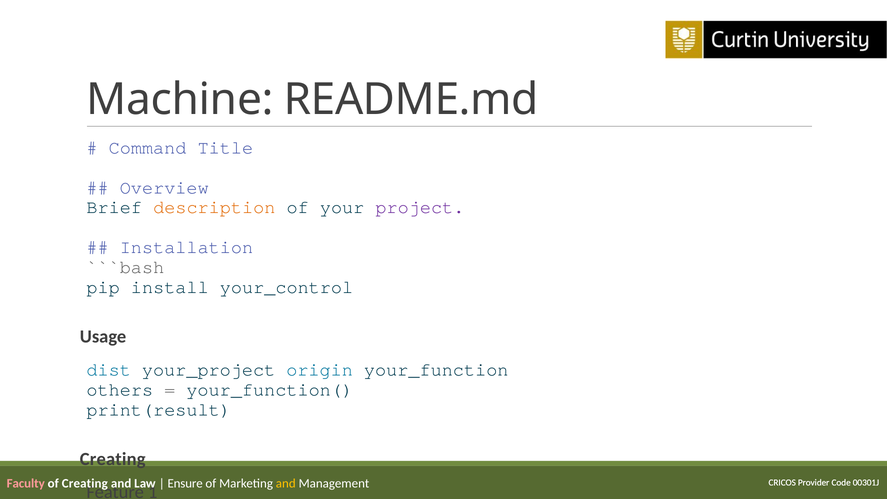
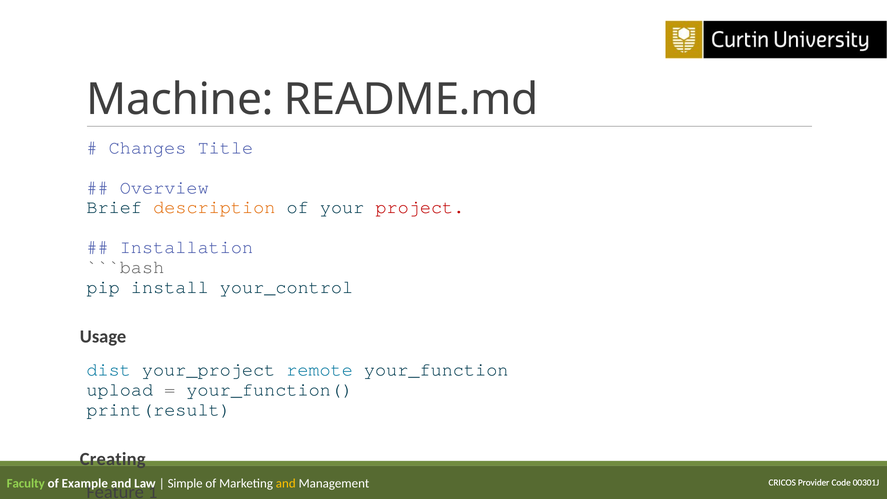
Command: Command -> Changes (148, 147)
project colour: purple -> red (420, 207)
origin: origin -> remote (320, 370)
others: others -> upload (120, 390)
Faculty colour: pink -> light green (26, 483)
of Creating: Creating -> Example (85, 483)
Ensure: Ensure -> Simple (185, 483)
